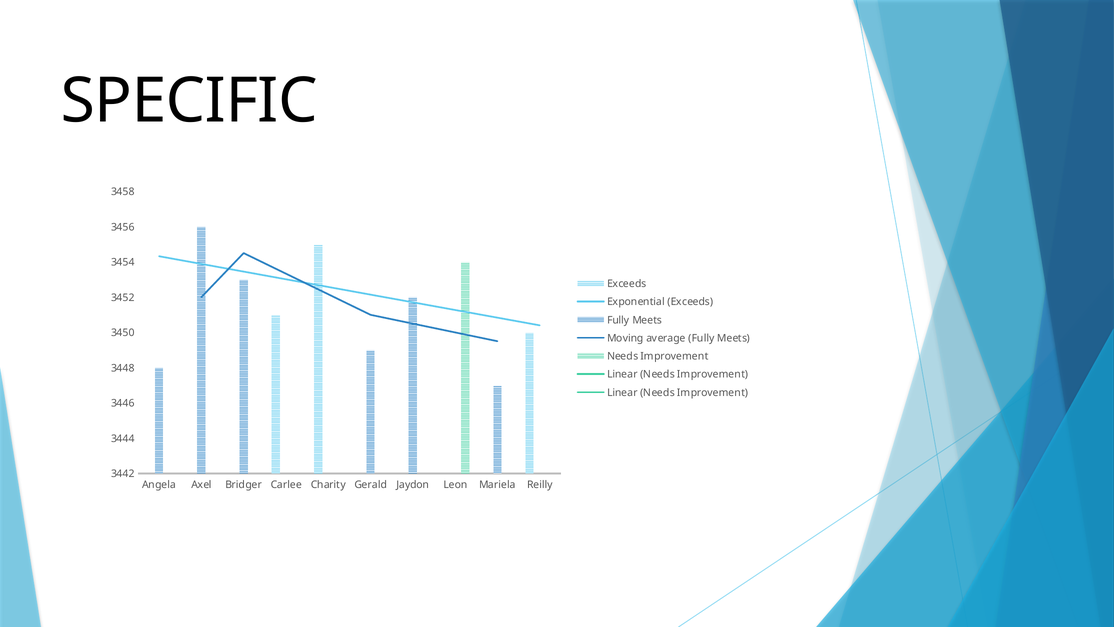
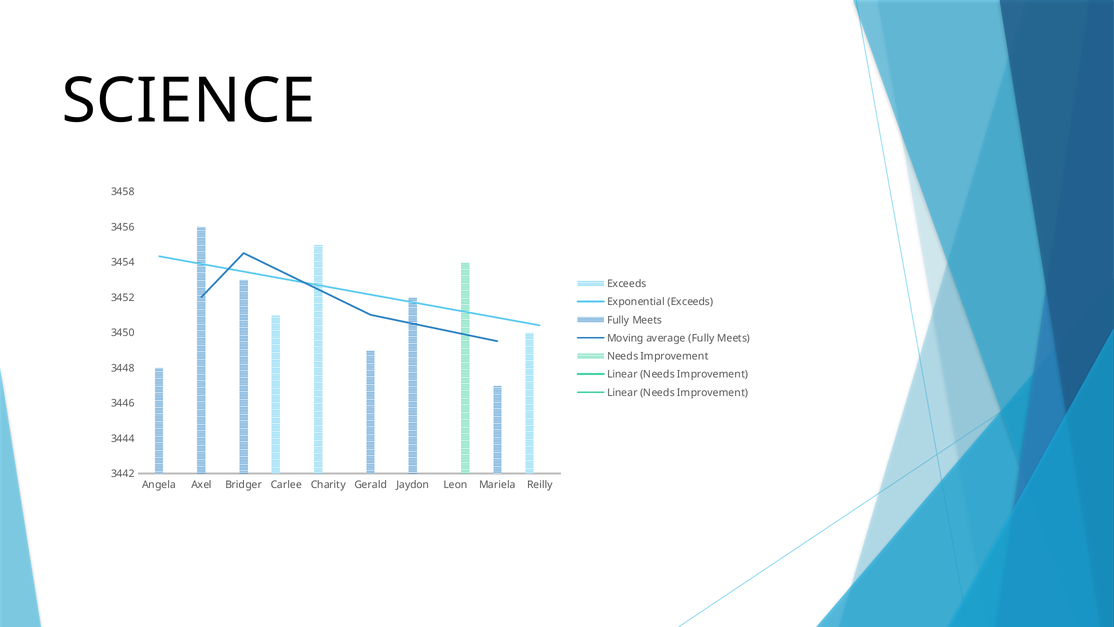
SPECIFIC: SPECIFIC -> SCIENCE (189, 101)
